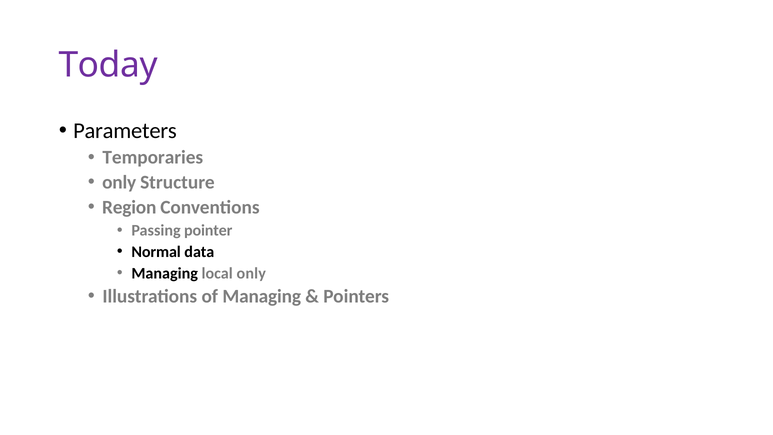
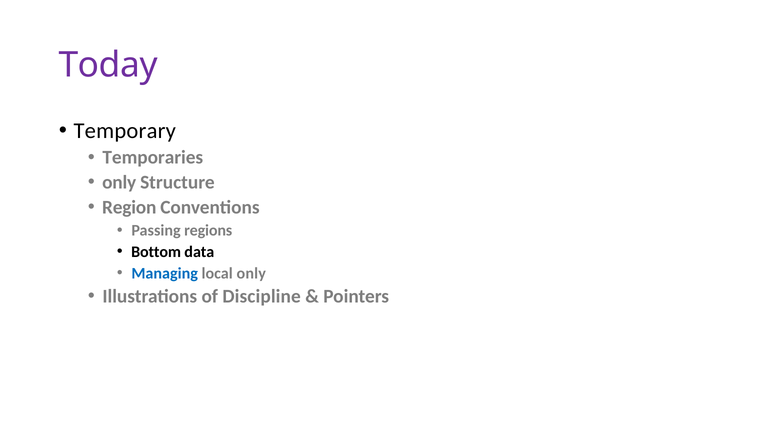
Parameters: Parameters -> Temporary (125, 131)
pointer: pointer -> regions (208, 230)
Normal: Normal -> Bottom (156, 252)
Managing colour: black -> blue (165, 273)
of Managing: Managing -> Discipline (262, 296)
